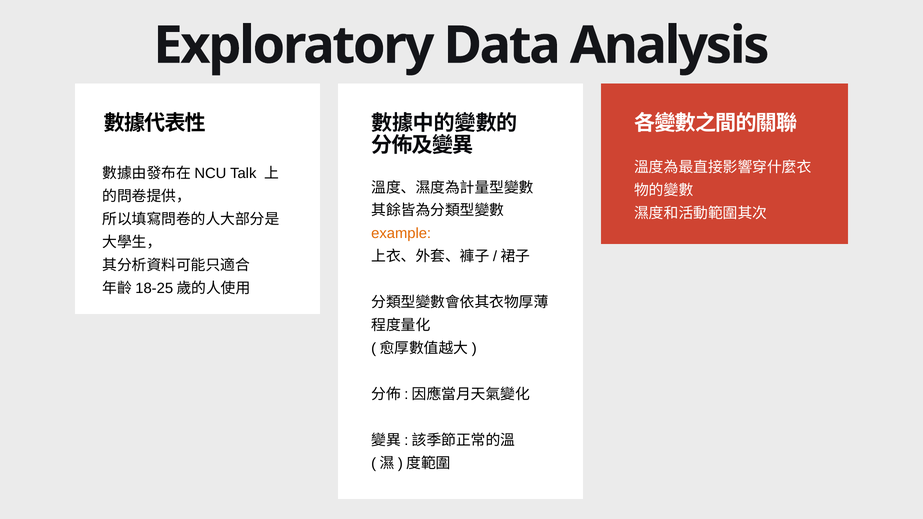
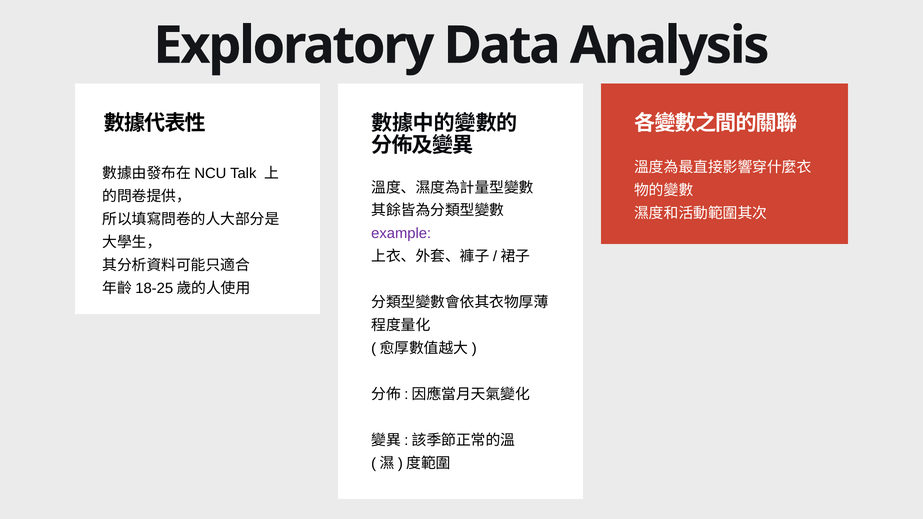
example colour: orange -> purple (401, 234)
